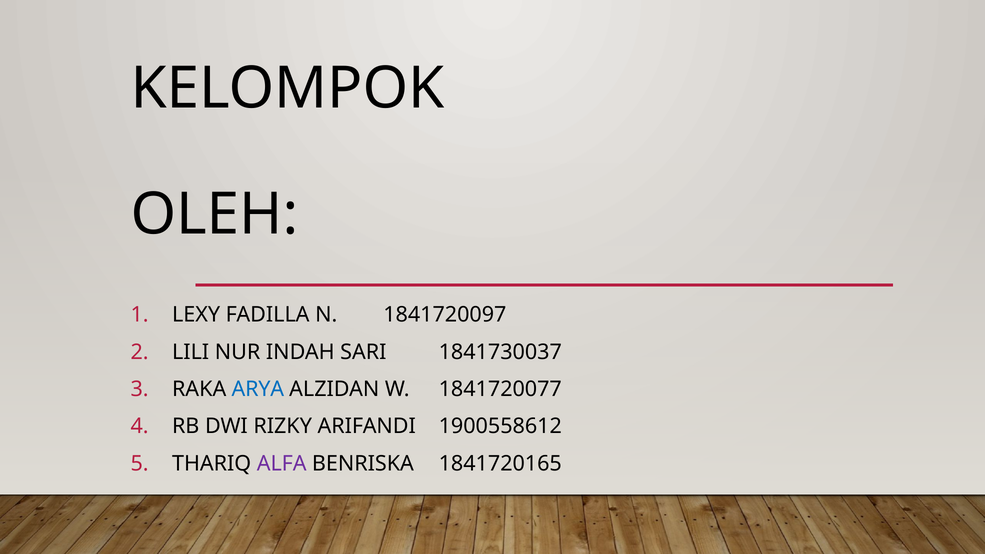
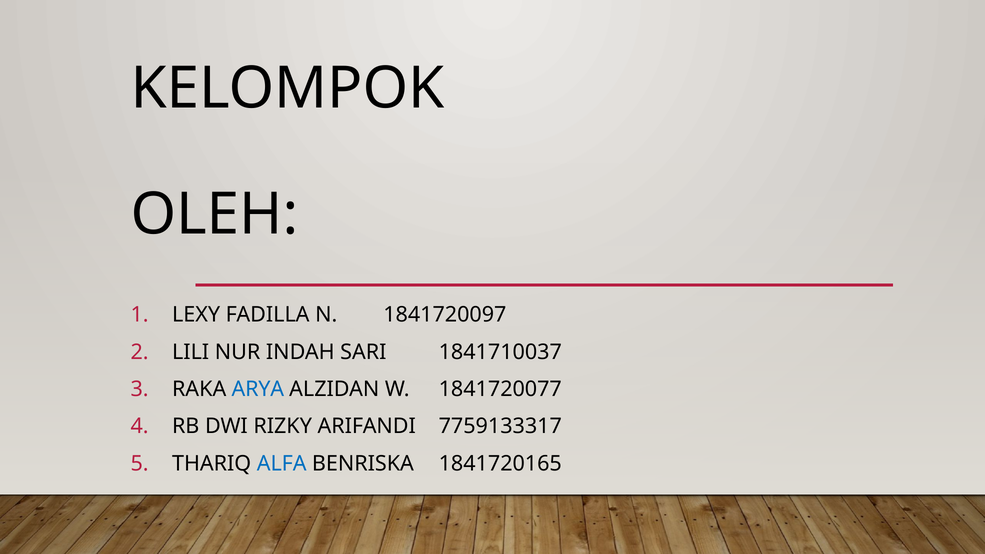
1841730037: 1841730037 -> 1841710037 (500, 352)
1900558612: 1900558612 -> 7759133317 (500, 426)
ALFA colour: purple -> blue (282, 463)
